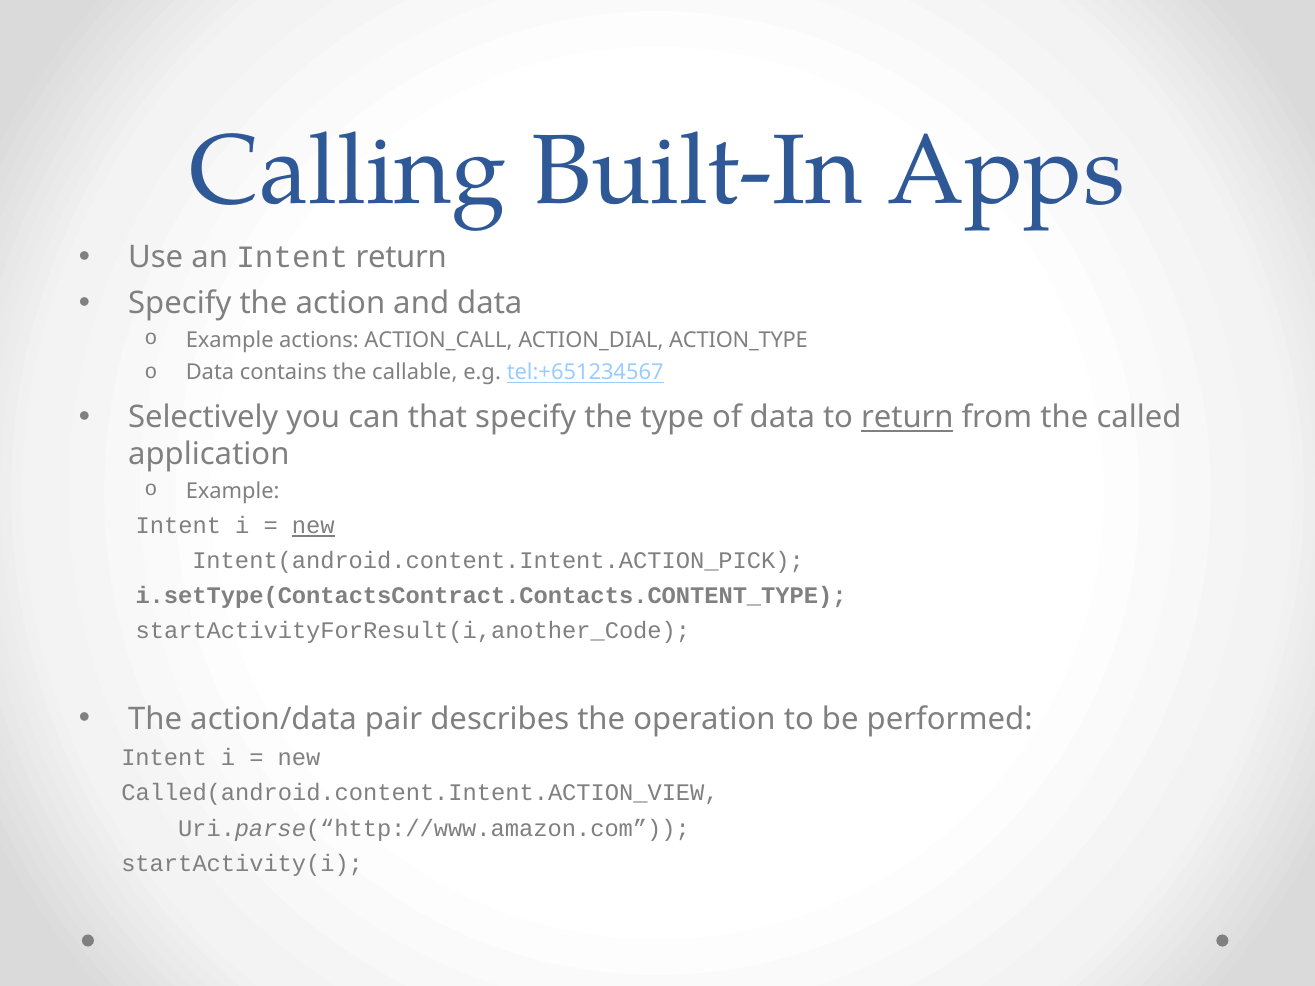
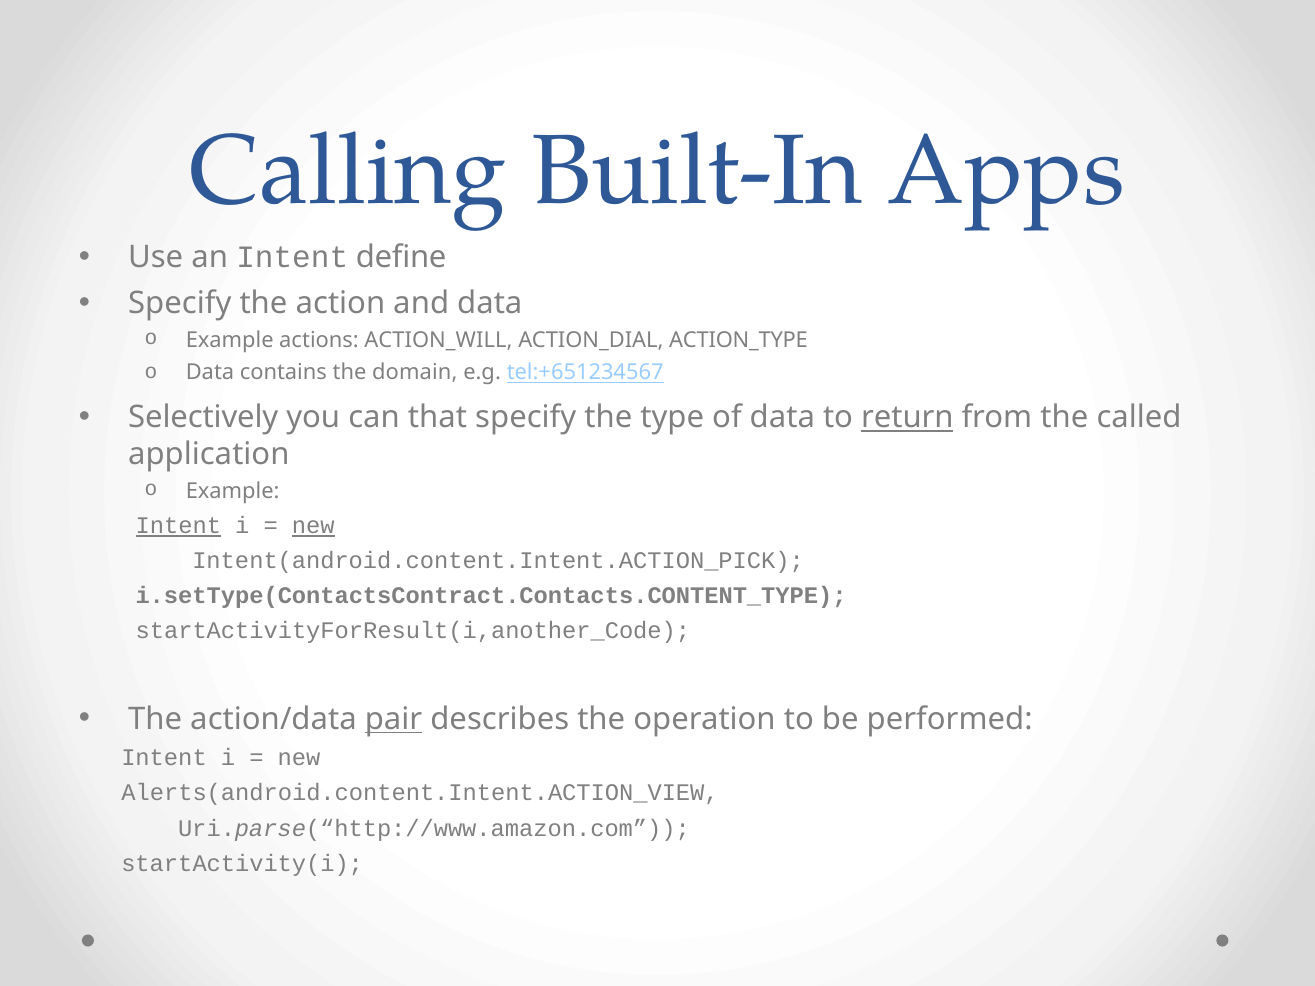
Intent return: return -> define (401, 258)
ACTION_CALL: ACTION_CALL -> ACTION_WILL (438, 341)
callable: callable -> domain (415, 373)
Intent underline: none -> present (178, 526)
pair underline: none -> present (394, 719)
Called(android.content.Intent.ACTION_VIEW: Called(android.content.Intent.ACTION_VIEW -> Alerts(android.content.Intent.ACTION_VIEW (420, 793)
